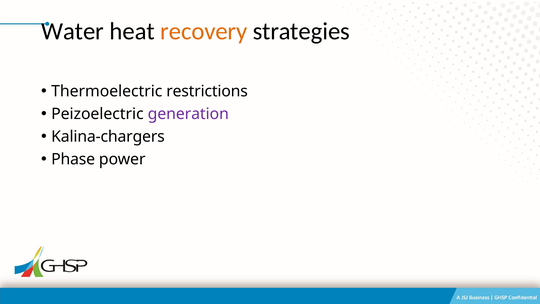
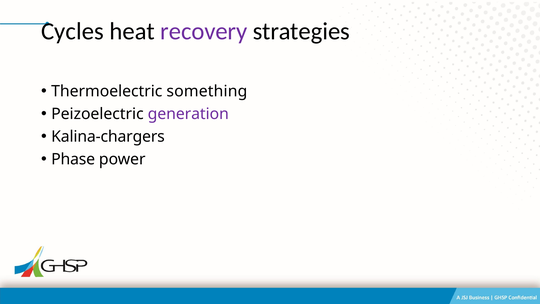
Water: Water -> Cycles (72, 31)
recovery colour: orange -> purple (204, 31)
restrictions: restrictions -> something (207, 91)
